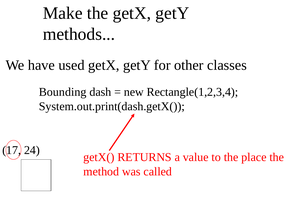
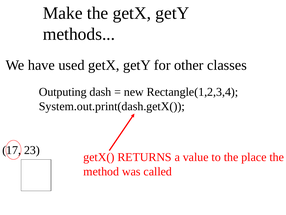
Bounding: Bounding -> Outputing (63, 92)
24: 24 -> 23 (32, 150)
